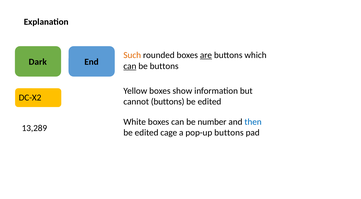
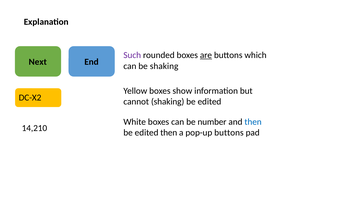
Such colour: orange -> purple (132, 55)
Dark: Dark -> Next (38, 62)
can underline: present -> none (130, 66)
be buttons: buttons -> shaking (164, 66)
cannot buttons: buttons -> shaking (168, 102)
13,289: 13,289 -> 14,210 (34, 128)
edited cage: cage -> then (169, 133)
